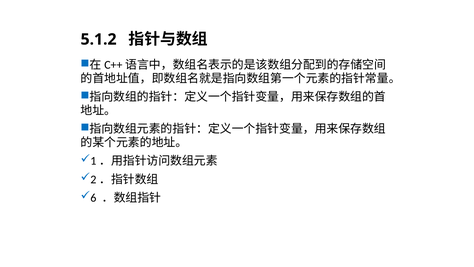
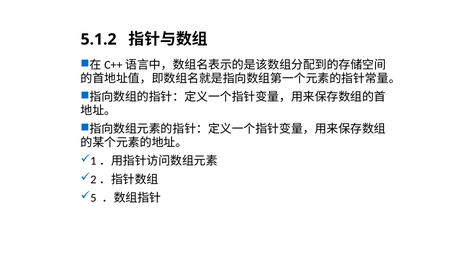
6: 6 -> 5 (93, 198)
